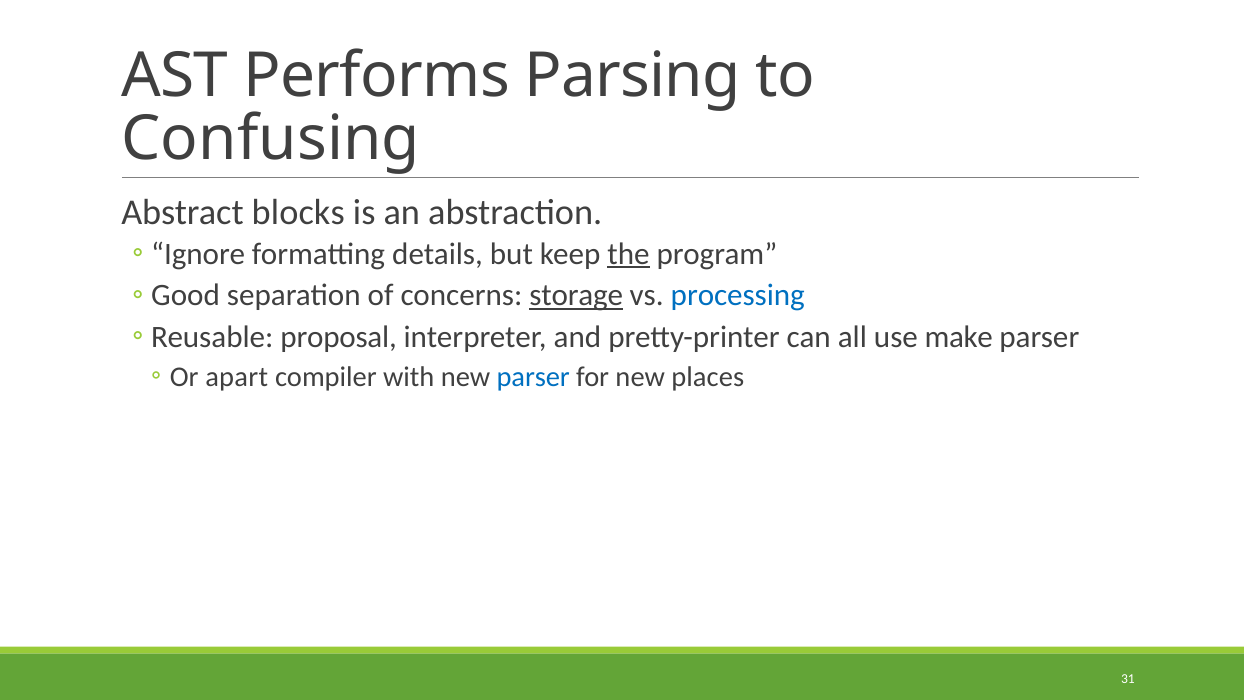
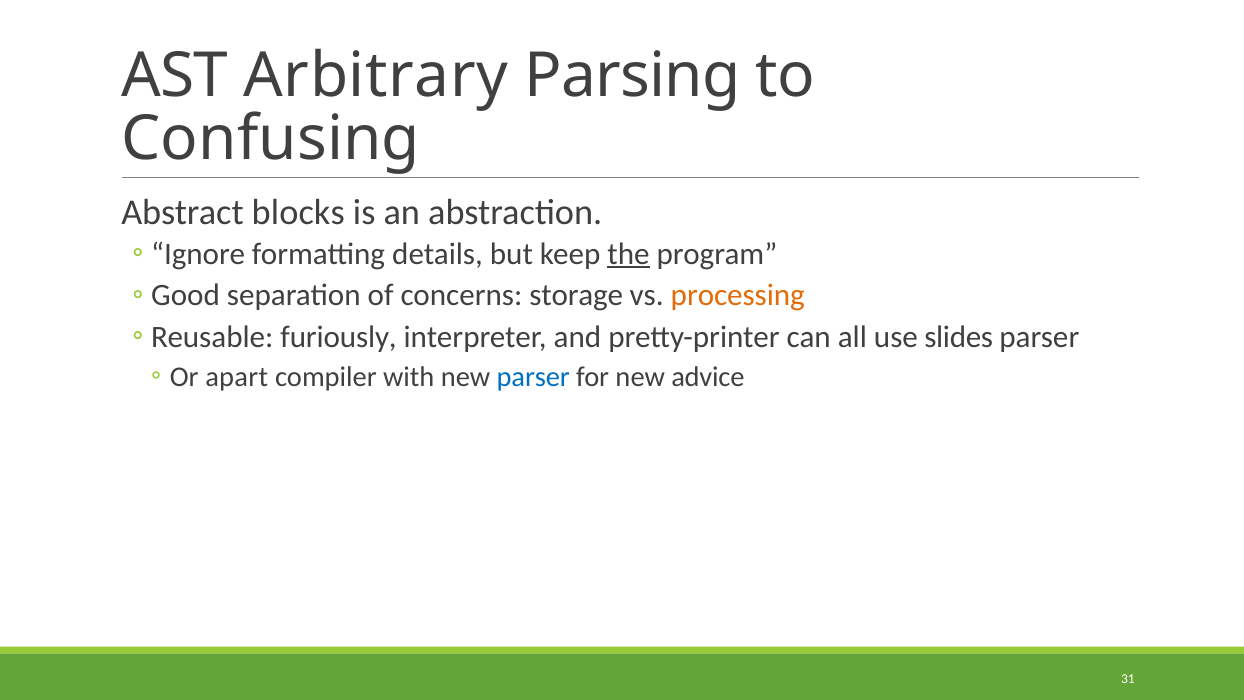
Performs: Performs -> Arbitrary (376, 76)
storage underline: present -> none (576, 295)
processing colour: blue -> orange (738, 295)
proposal: proposal -> furiously (339, 337)
make: make -> slides (959, 337)
places: places -> advice (708, 377)
